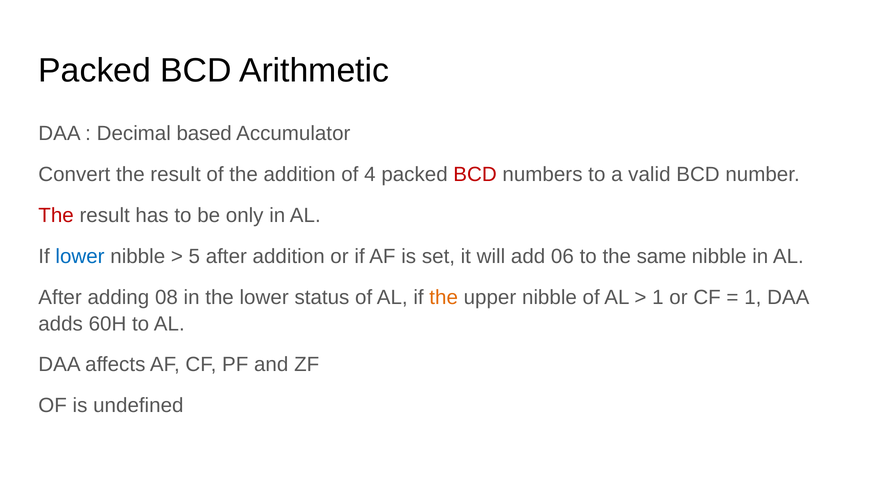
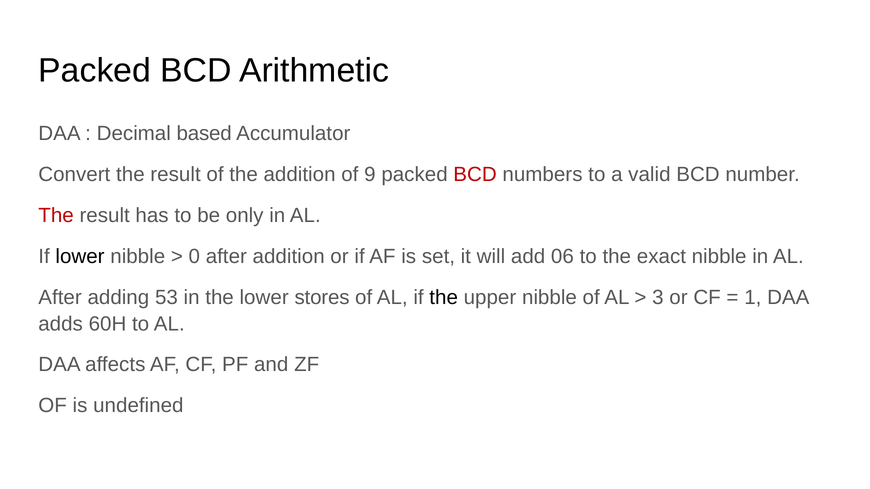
4: 4 -> 9 (370, 175)
lower colour: blue -> black (80, 257)
5: 5 -> 0 (194, 257)
same: same -> exact (661, 257)
08: 08 -> 53 (166, 298)
status: status -> stores (322, 298)
the colour: orange -> black (444, 298)
1: 1 -> 3 (658, 298)
